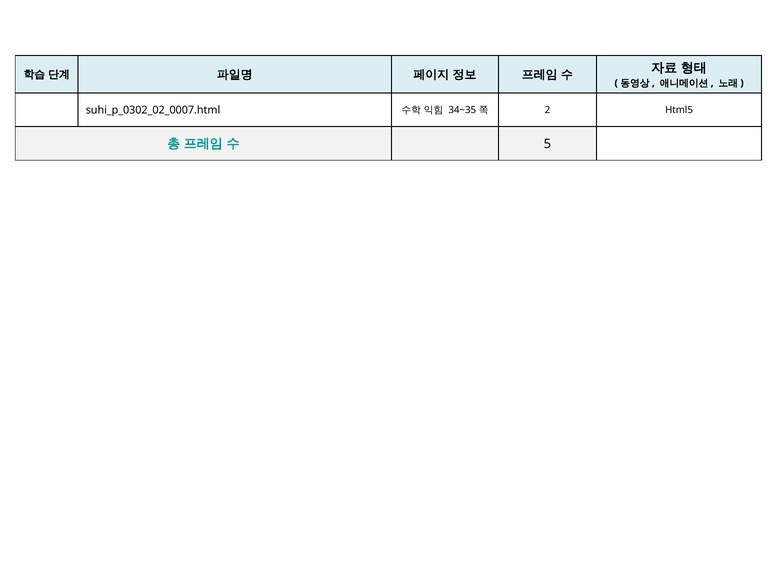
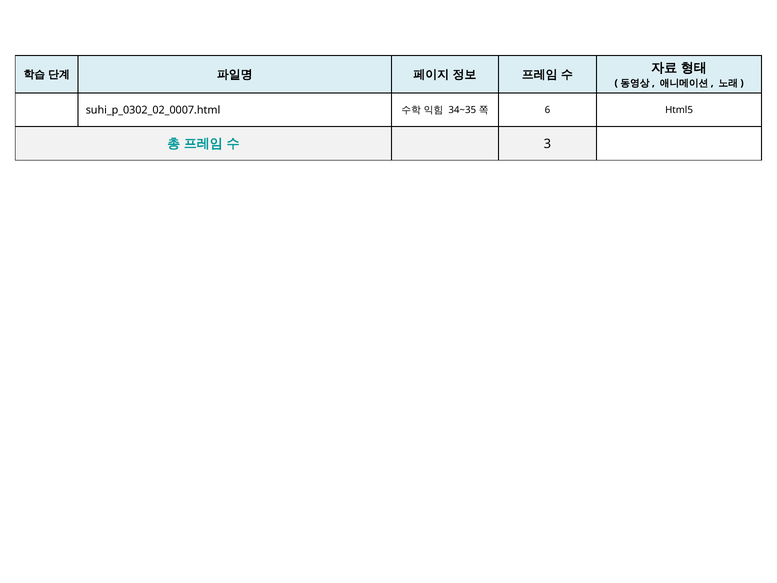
2: 2 -> 6 (548, 110)
5: 5 -> 3 (547, 144)
